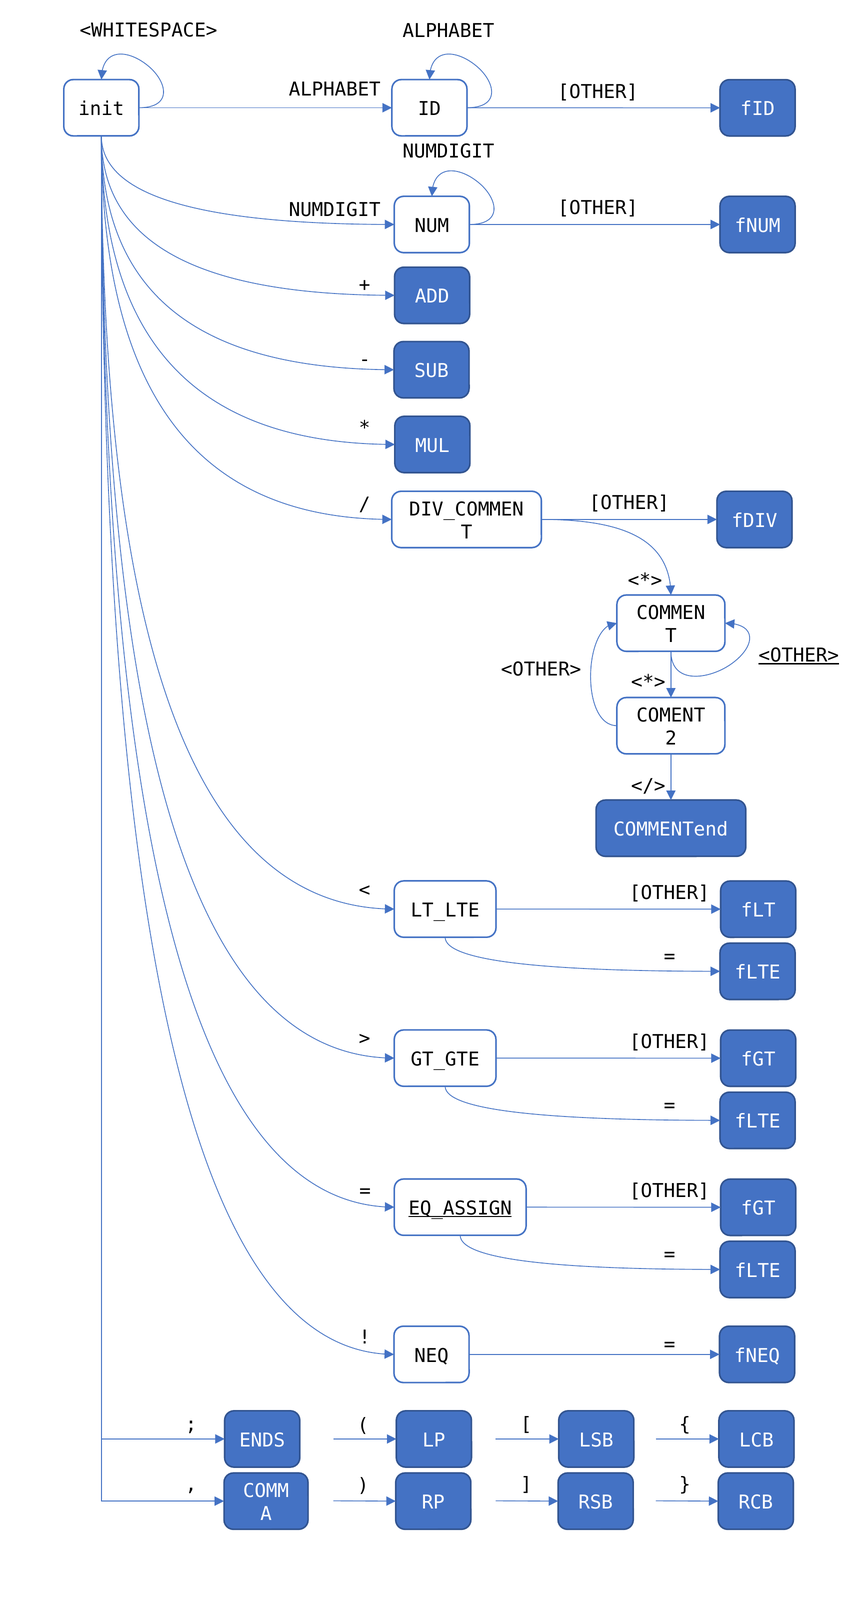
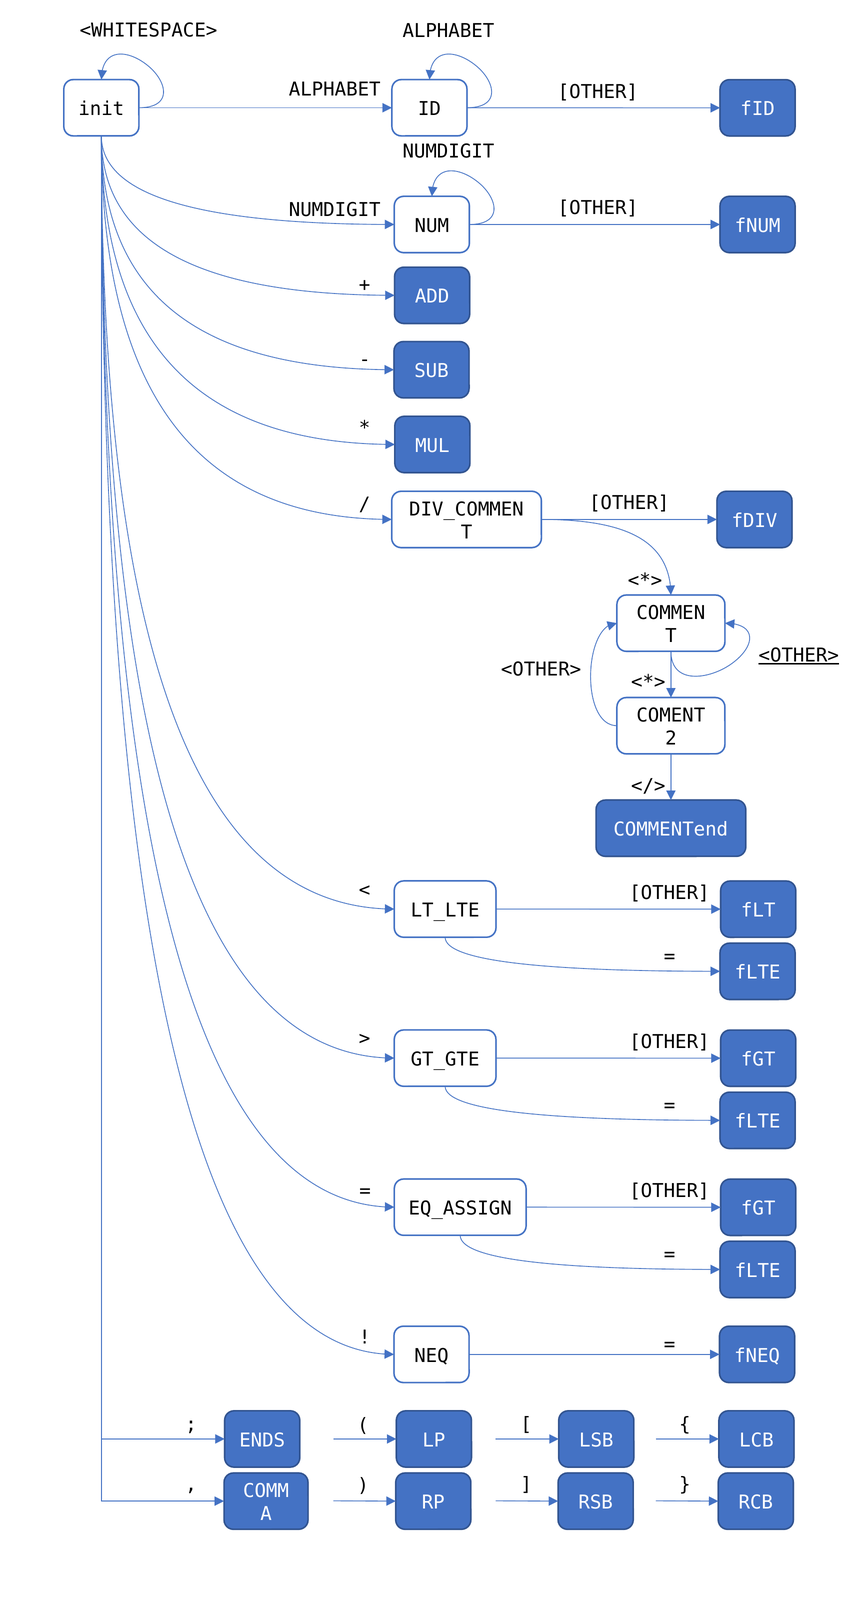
EQ_ASSIGN underline: present -> none (460, 1208)
